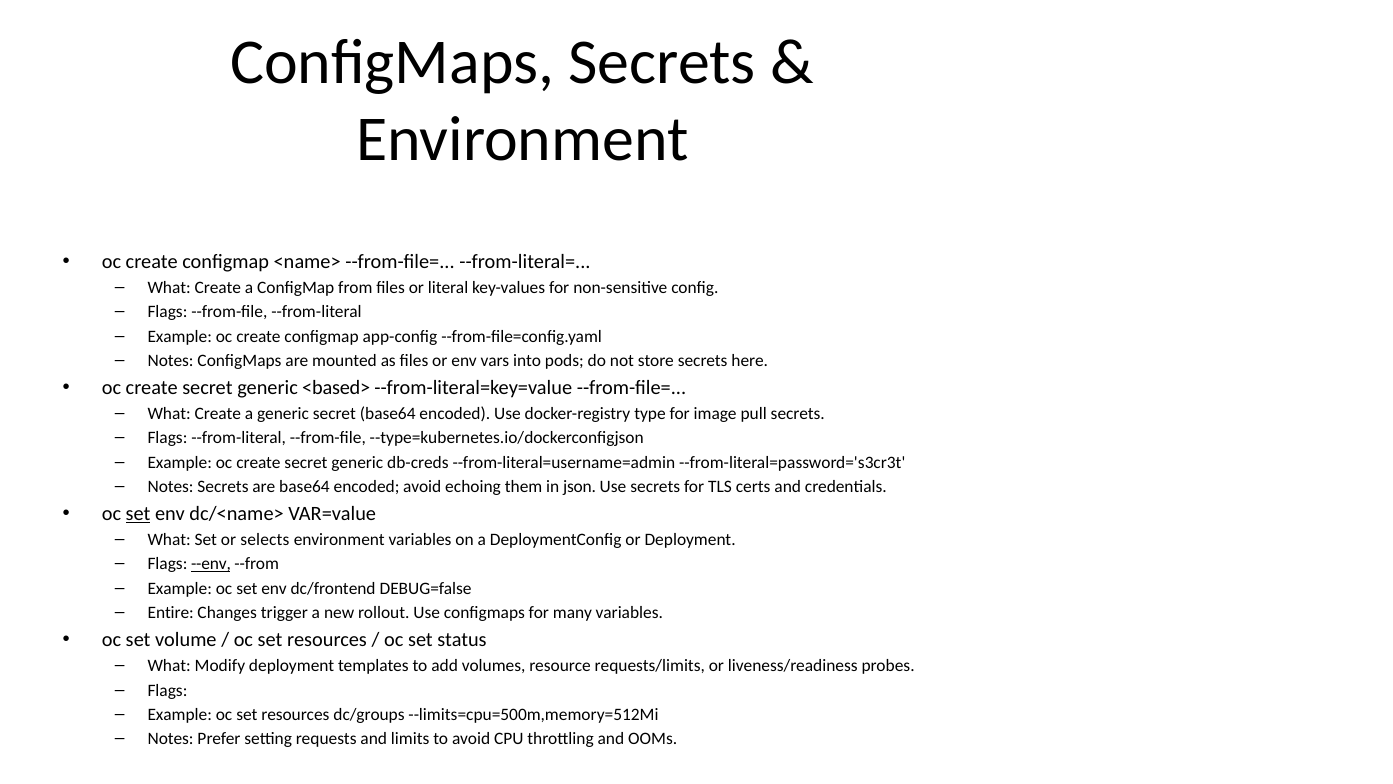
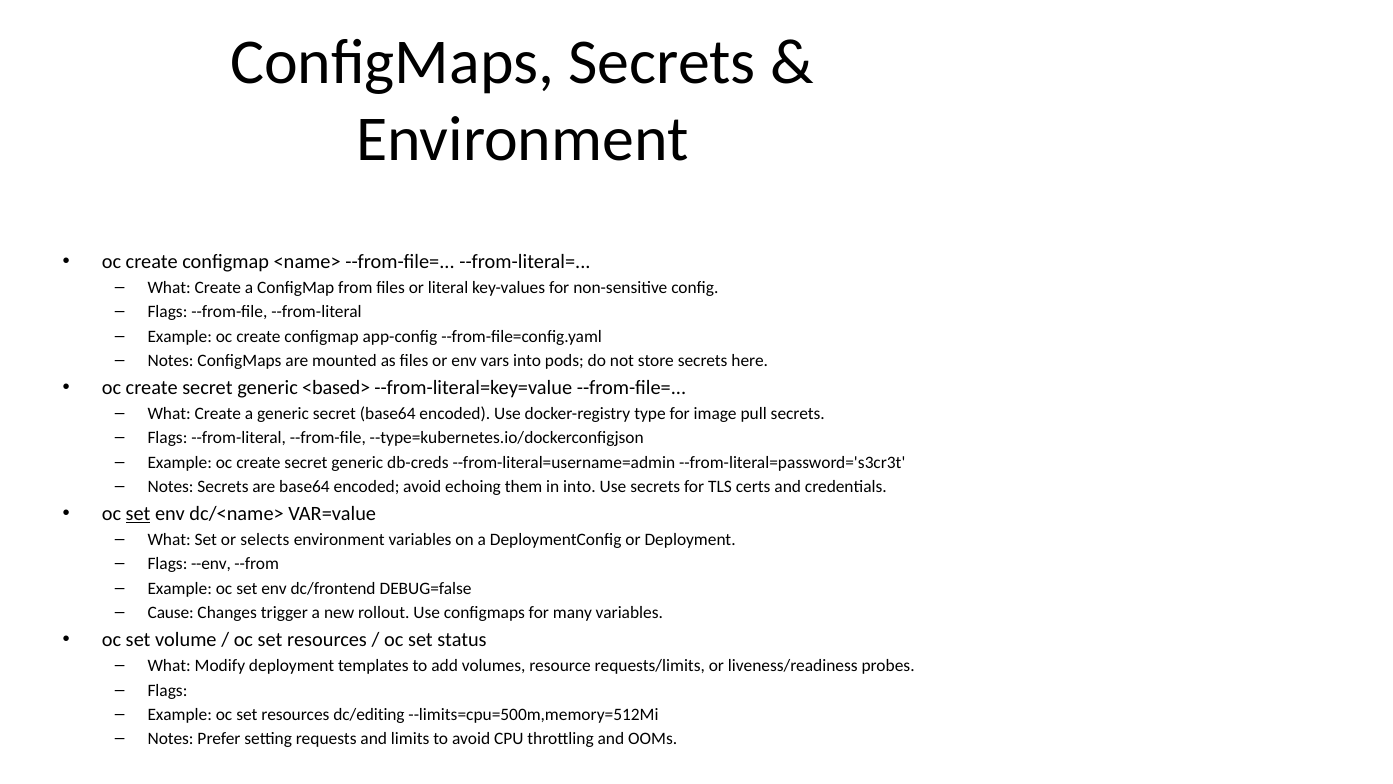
in json: json -> into (579, 487)
--env underline: present -> none (211, 564)
Entire: Entire -> Cause (171, 613)
dc/groups: dc/groups -> dc/editing (369, 714)
